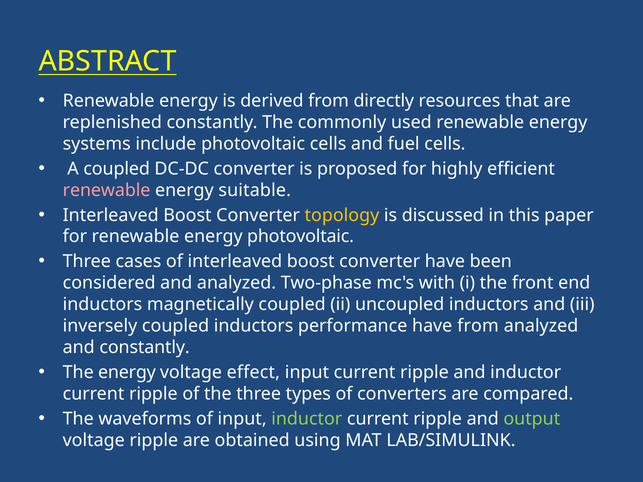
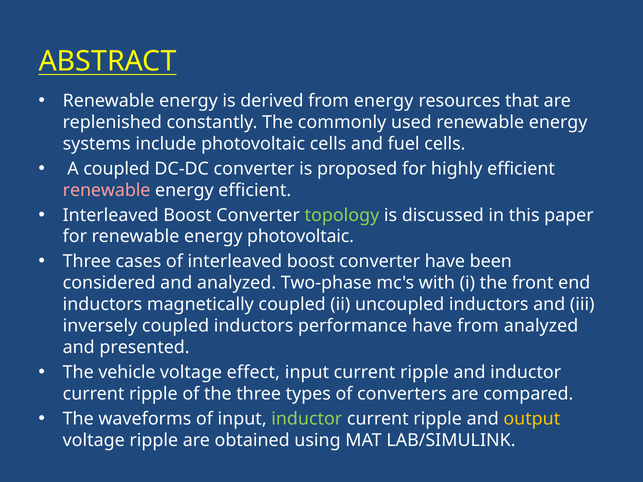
from directly: directly -> energy (384, 101)
energy suitable: suitable -> efficient (255, 190)
topology colour: yellow -> light green (342, 215)
and constantly: constantly -> presented (145, 347)
The energy: energy -> vehicle (127, 373)
output colour: light green -> yellow (532, 419)
